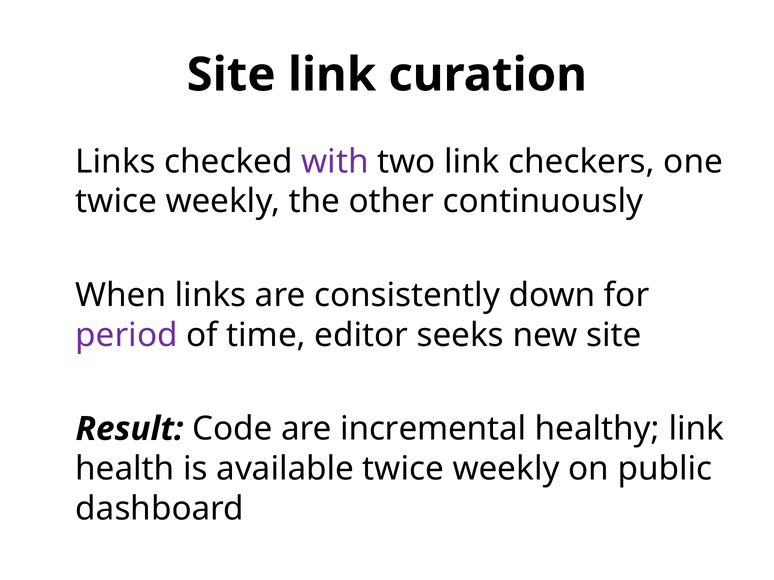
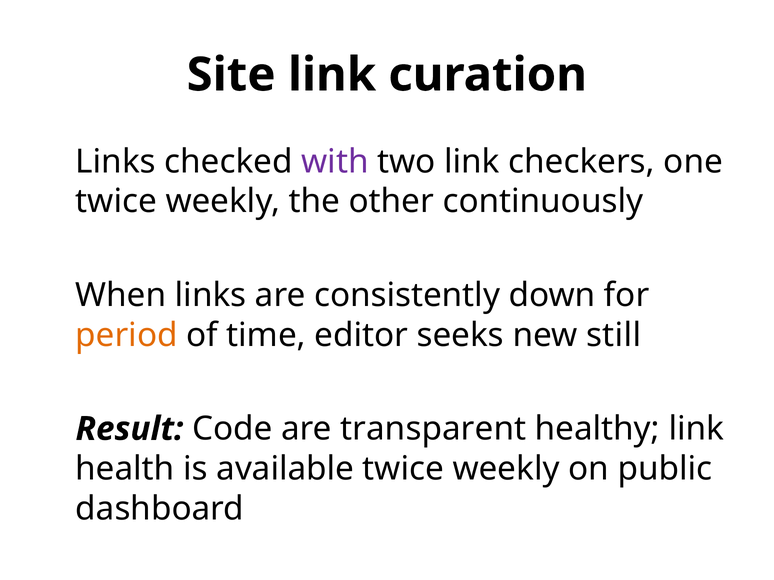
period colour: purple -> orange (127, 335)
new site: site -> still (614, 335)
incremental: incremental -> transparent (433, 429)
